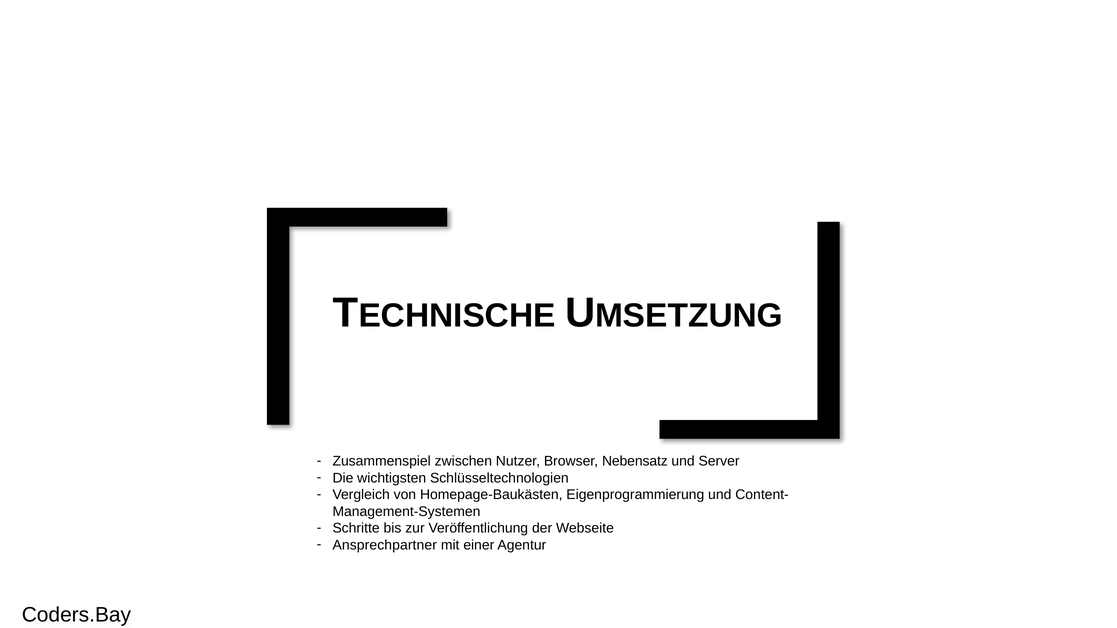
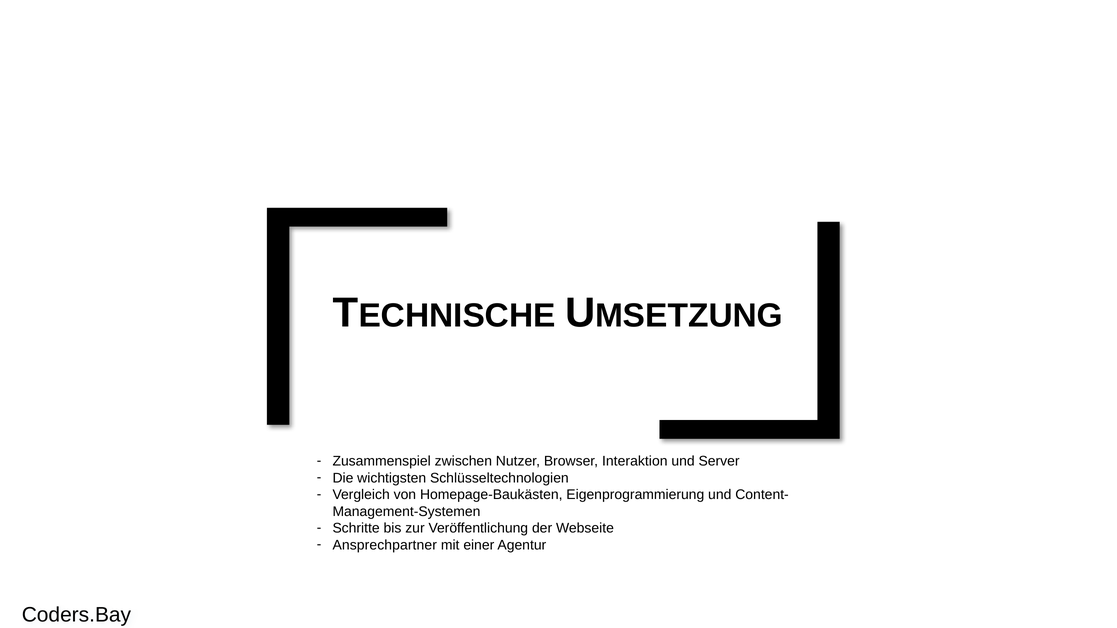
Nebensatz: Nebensatz -> Interaktion (635, 461)
